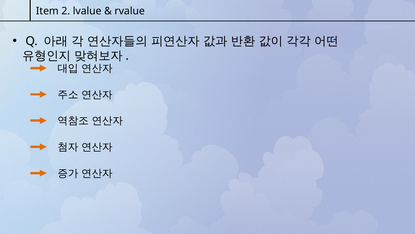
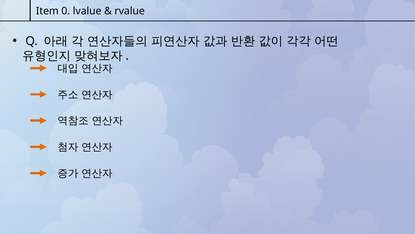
2: 2 -> 0 (66, 11)
